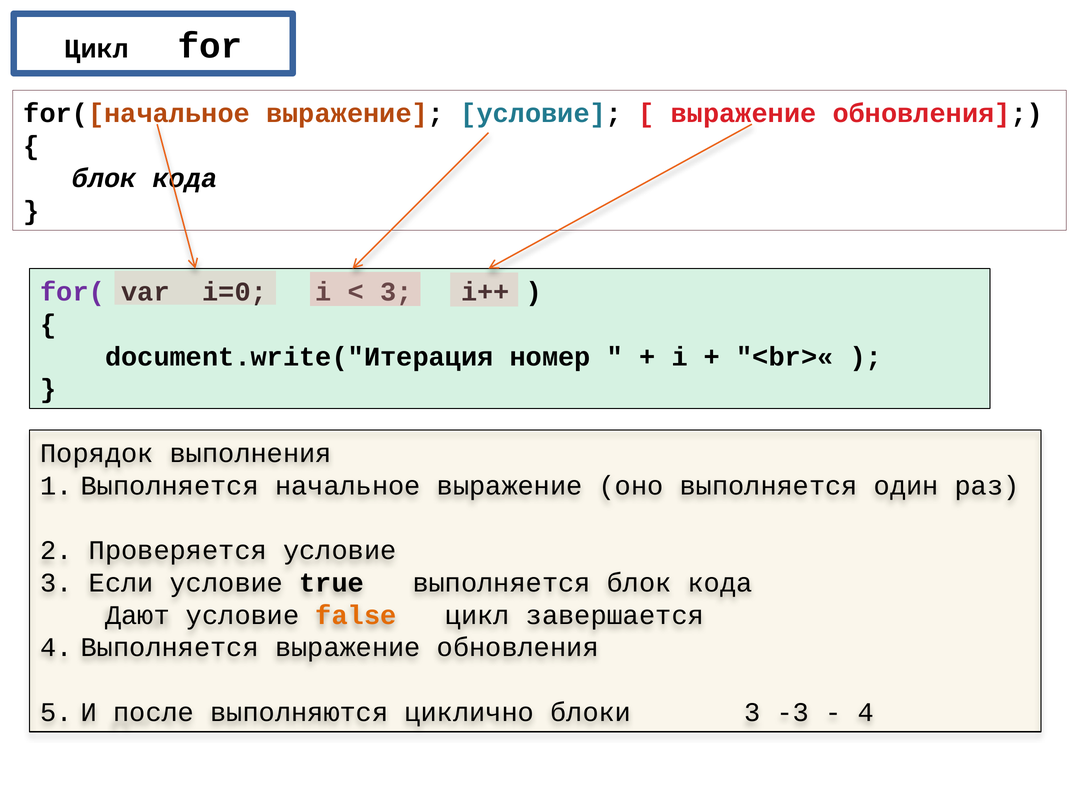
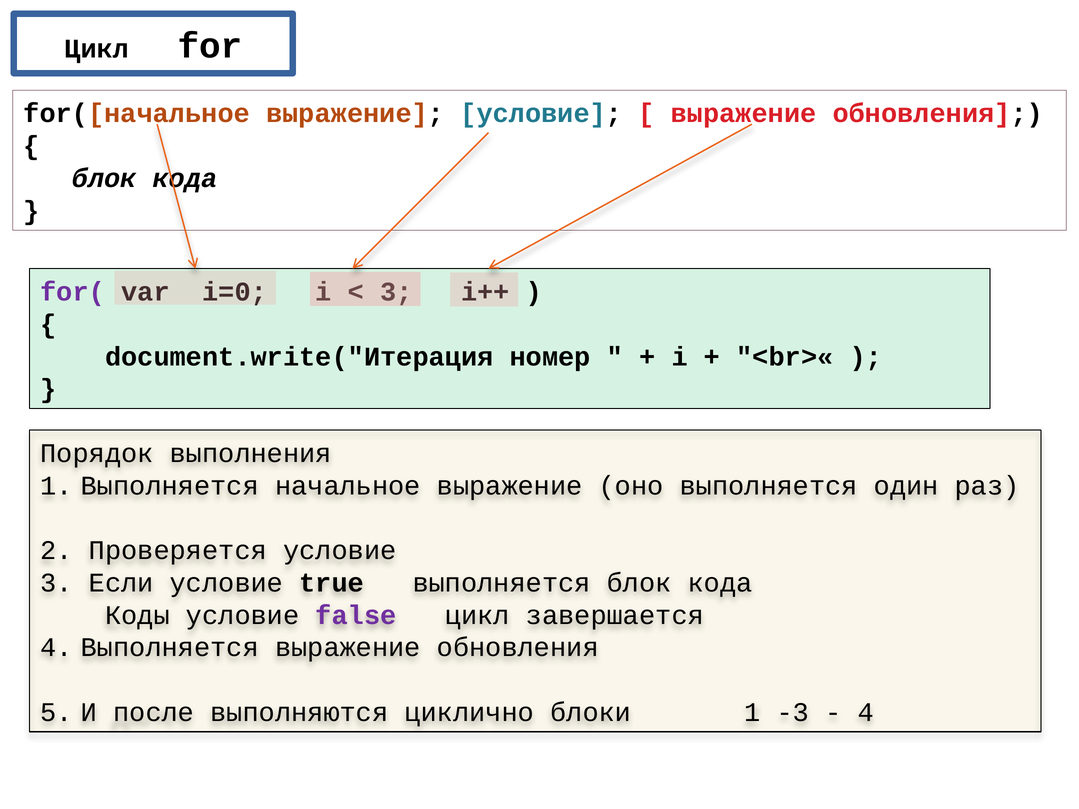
Дают: Дают -> Коды (137, 615)
false colour: orange -> purple (356, 615)
блоки 3: 3 -> 1 (752, 712)
